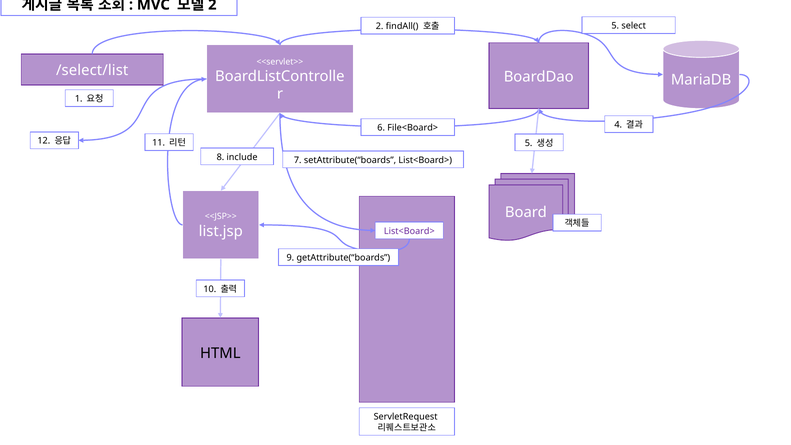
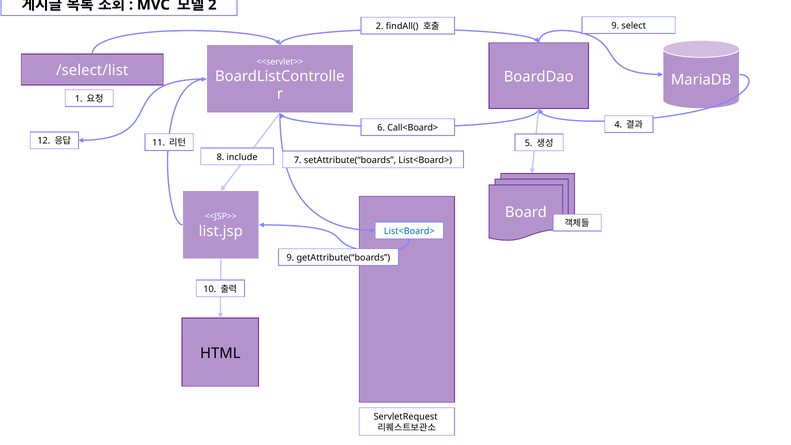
5: 5 -> 9 (615, 26)
File<Board>: File<Board> -> Call<Board> (413, 128)
List<Board> colour: purple -> blue (409, 231)
